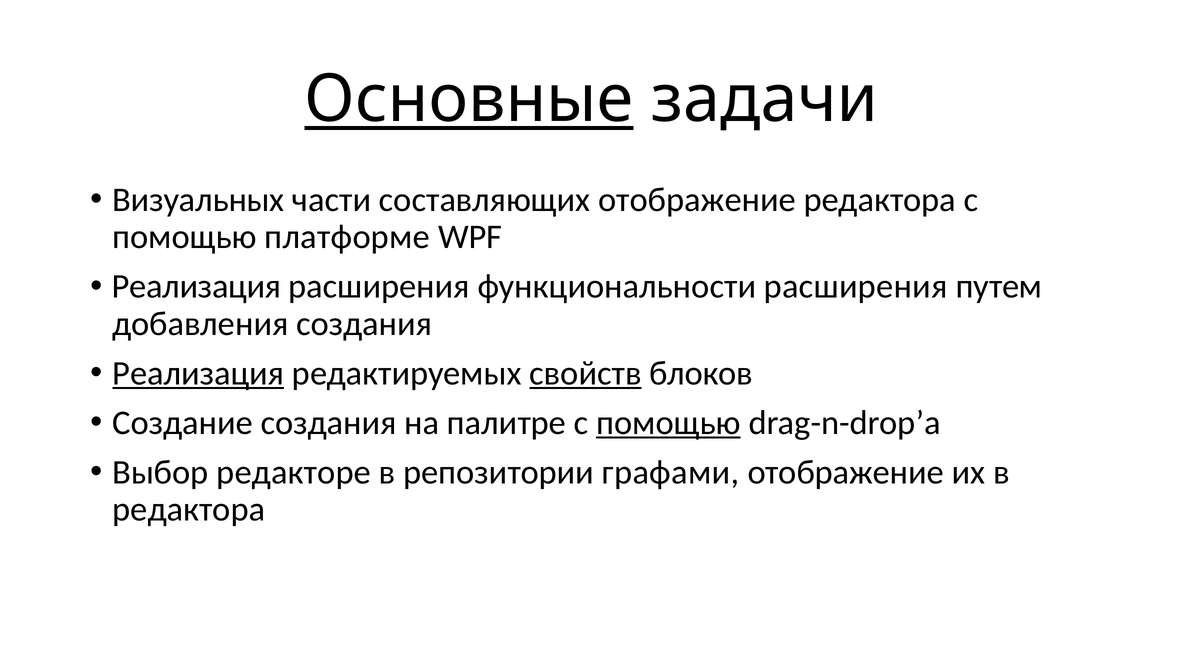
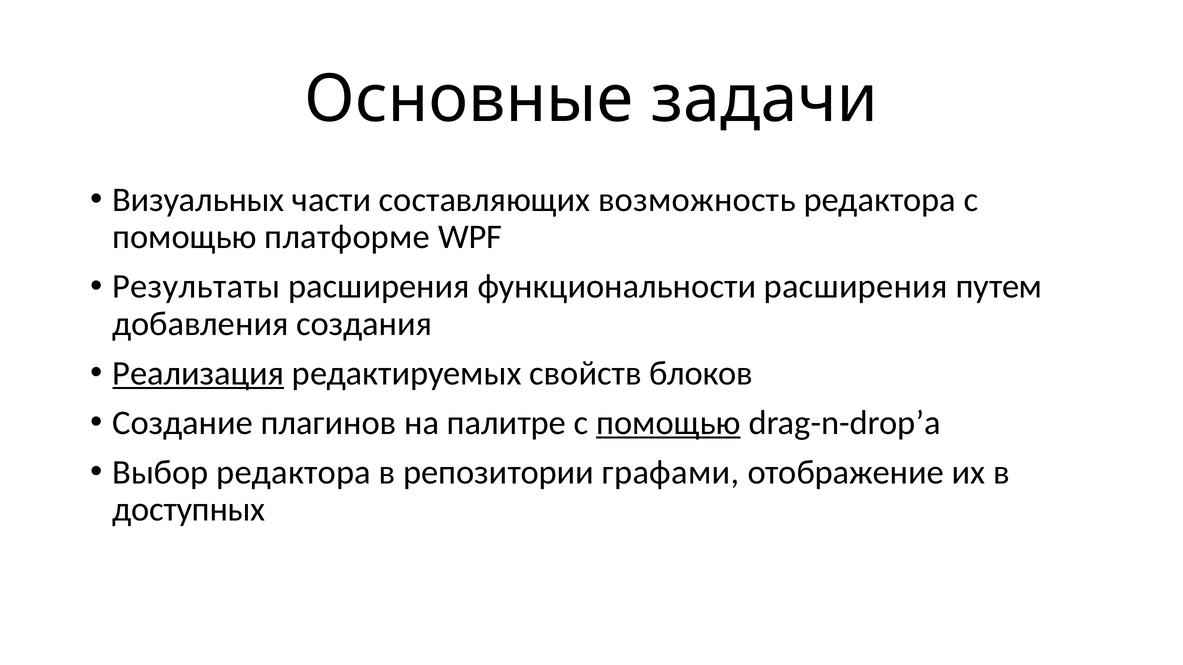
Основные underline: present -> none (469, 99)
составляющих отображение: отображение -> возможность (697, 200)
Реализация: Реализация -> Результаты (196, 287)
свойств underline: present -> none (585, 373)
Создание создания: создания -> плагинов (329, 423)
Выбор редакторе: редакторе -> редактора (294, 472)
редактора: редактора -> доступных (189, 510)
